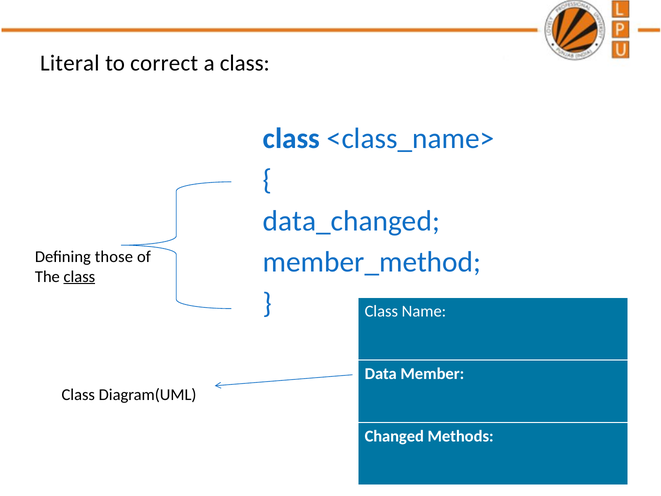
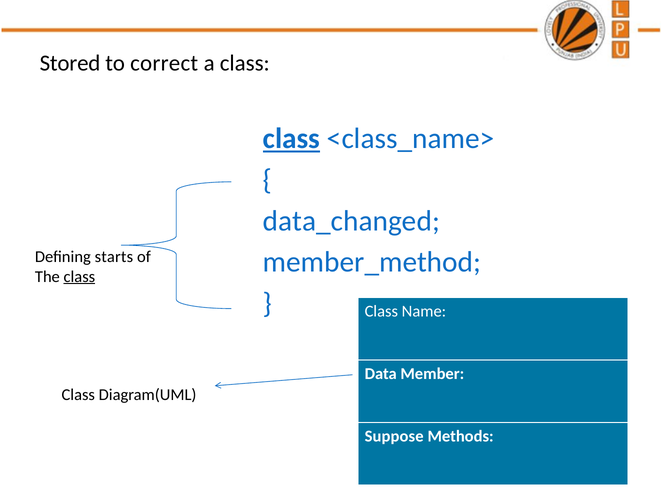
Literal: Literal -> Stored (70, 63)
class underline: none -> present (291, 139)
those: those -> starts (114, 257)
Changed: Changed -> Suppose (394, 436)
